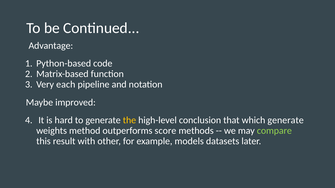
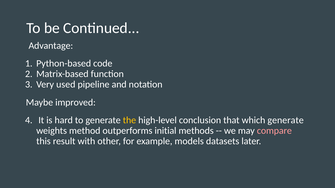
each: each -> used (66, 85)
score: score -> initial (166, 131)
compare colour: light green -> pink (274, 131)
